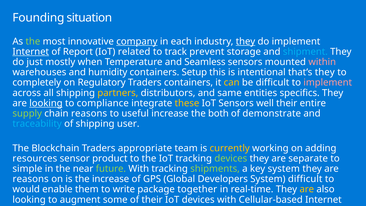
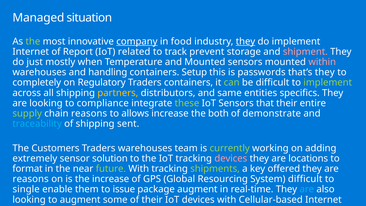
Founding: Founding -> Managed (38, 18)
each: each -> food (181, 41)
Internet underline: present -> none (31, 52)
shipment colour: light blue -> pink (305, 52)
and Seamless: Seamless -> Mounted (205, 62)
humidity: humidity -> handling (108, 72)
intentional: intentional -> passwords (262, 72)
can colour: yellow -> light green (232, 83)
implement colour: pink -> light green (328, 83)
looking underline: present -> none (46, 103)
these colour: yellow -> light green (187, 103)
well: well -> that (265, 103)
useful: useful -> allows (135, 113)
user: user -> sent (128, 124)
Blockchain: Blockchain -> Customers (55, 148)
Traders appropriate: appropriate -> warehouses (145, 148)
currently colour: yellow -> light green (230, 148)
resources: resources -> extremely (35, 158)
product: product -> solution (110, 158)
devices colour: light green -> pink (231, 158)
separate: separate -> locations (308, 158)
simple: simple -> format (27, 169)
key system: system -> offered (284, 169)
Developers: Developers -> Resourcing (223, 179)
would: would -> single (26, 189)
write: write -> issue (124, 189)
package together: together -> augment (197, 189)
are colour: yellow -> light blue (307, 189)
